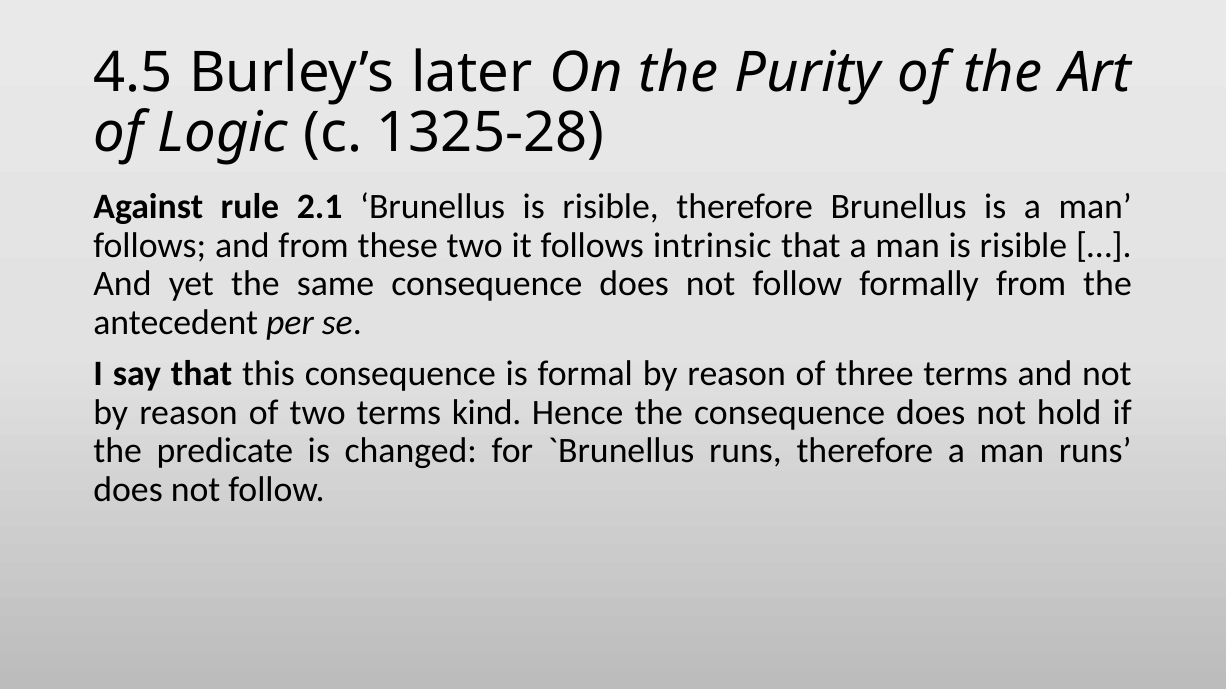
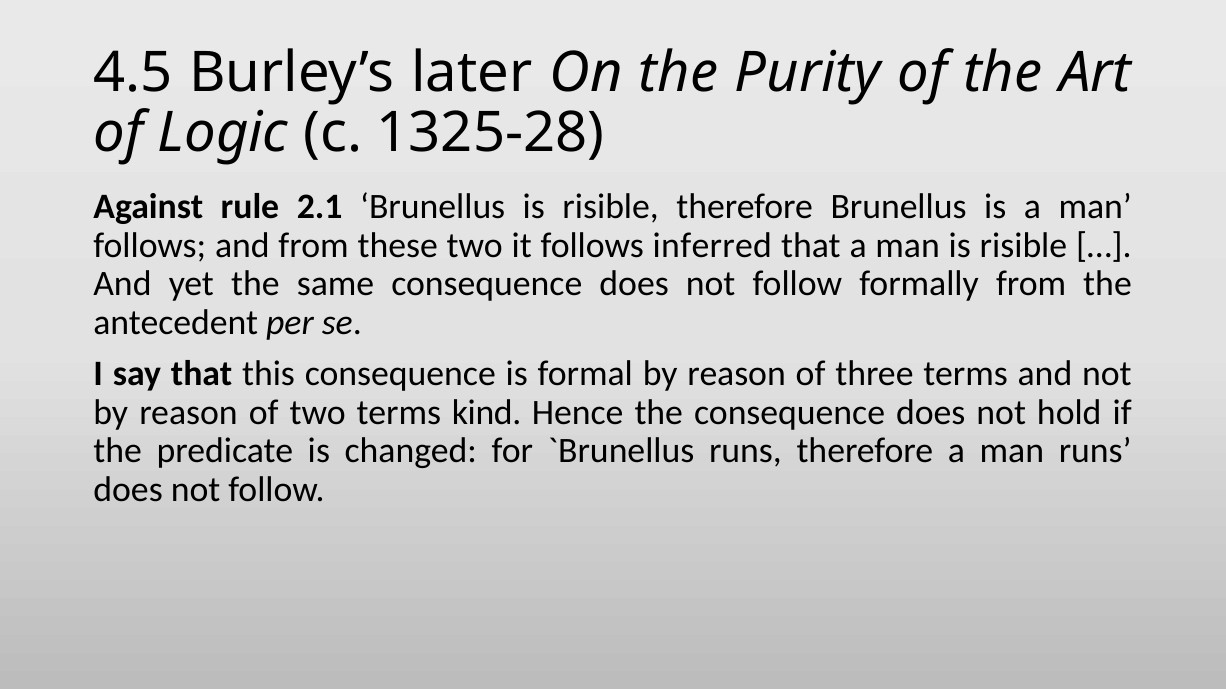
intrinsic: intrinsic -> inferred (712, 246)
